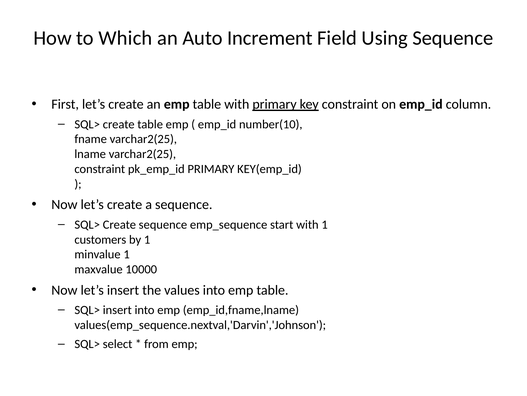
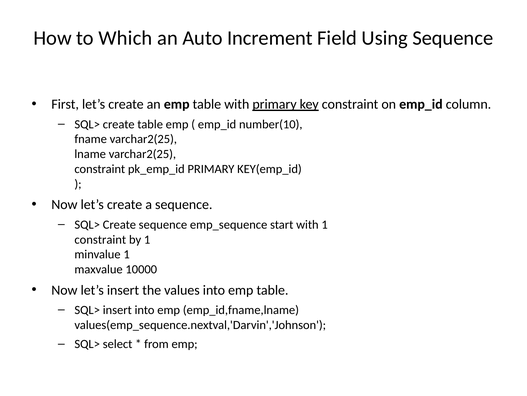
customers: customers -> constraint (100, 239)
